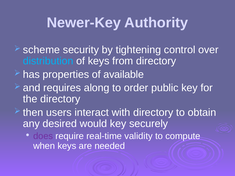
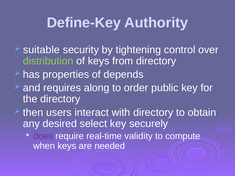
Newer-Key: Newer-Key -> Define-Key (84, 23)
scheme: scheme -> suitable (41, 50)
distribution colour: light blue -> light green (48, 61)
available: available -> depends (124, 75)
would: would -> select (93, 124)
